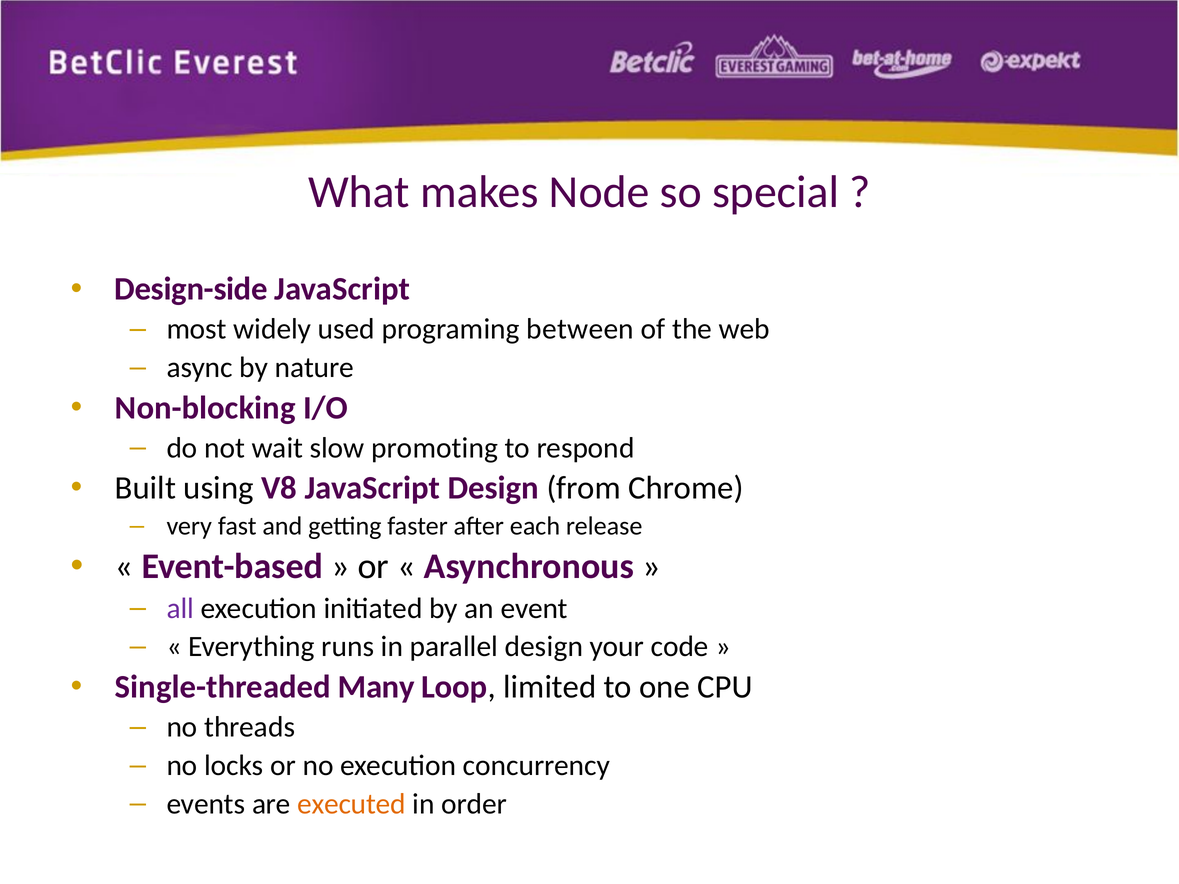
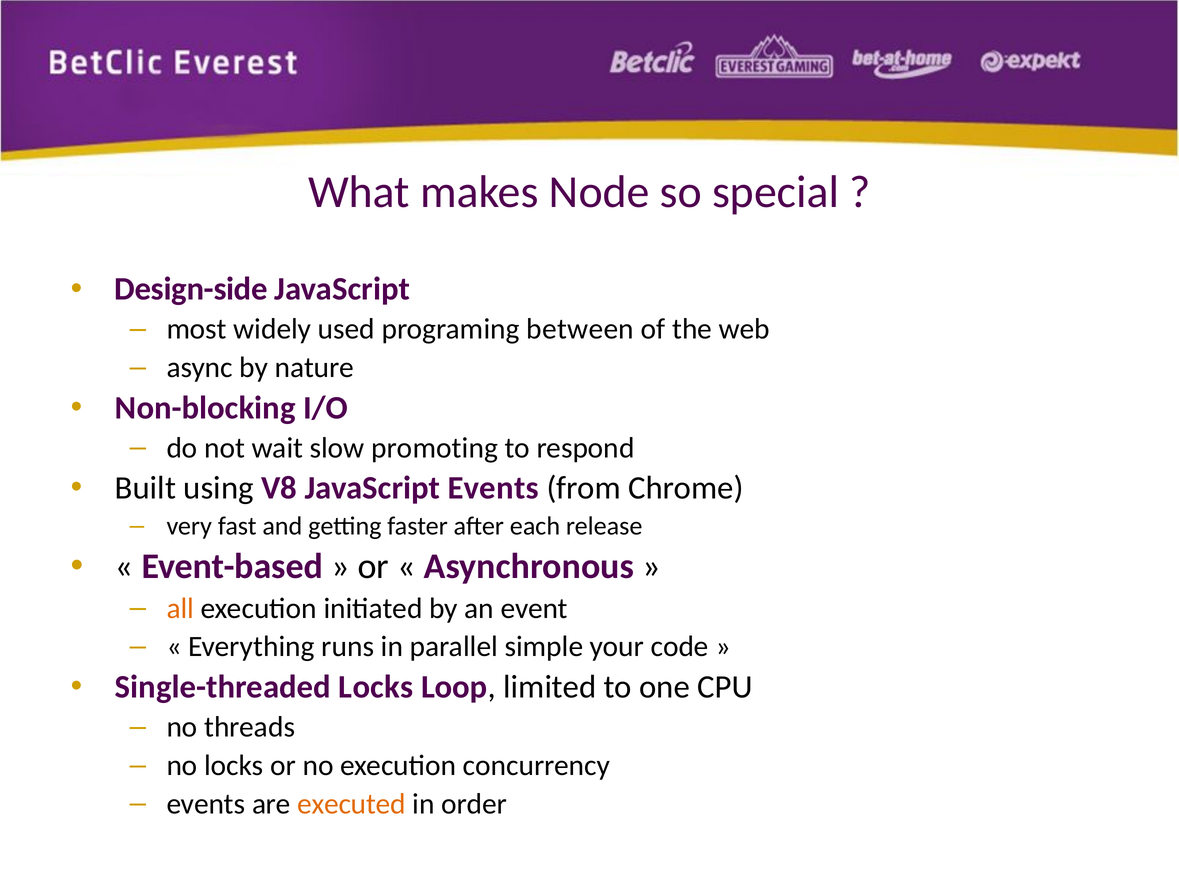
JavaScript Design: Design -> Events (493, 488)
all colour: purple -> orange (180, 609)
parallel design: design -> simple (544, 647)
Single-threaded Many: Many -> Locks (376, 687)
